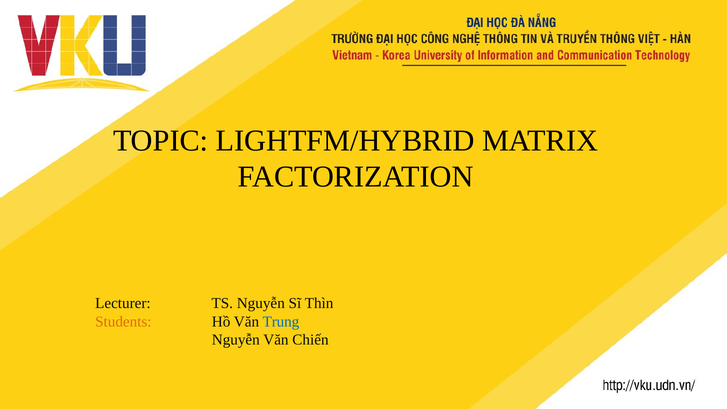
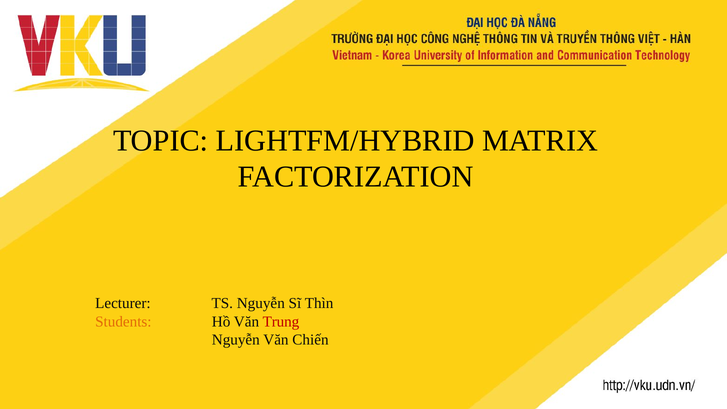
Trung colour: blue -> red (281, 322)
